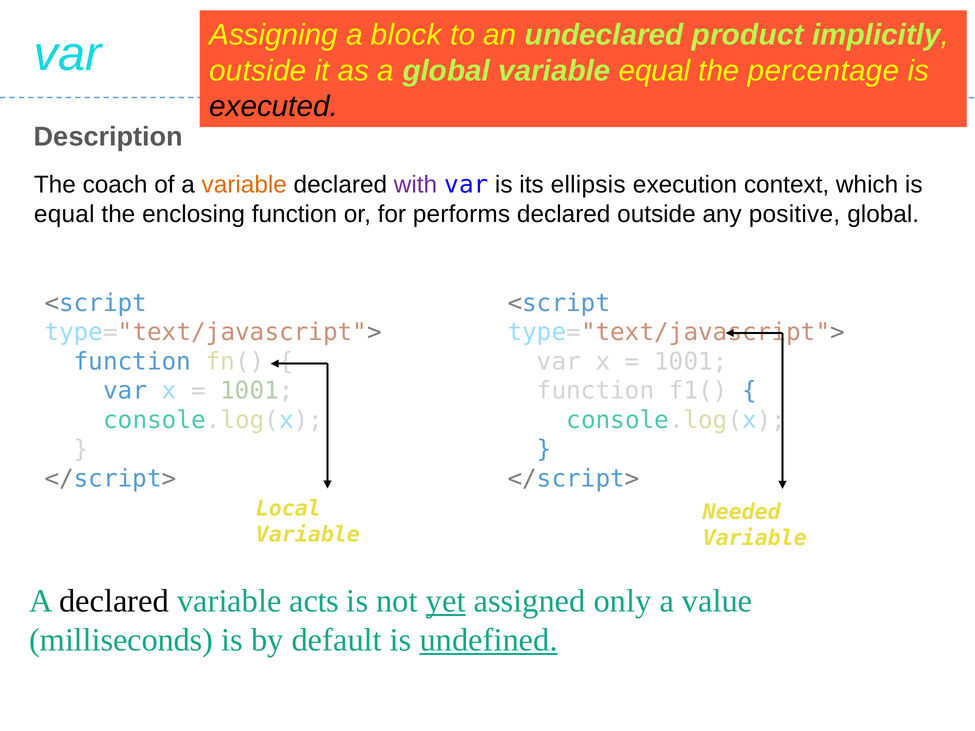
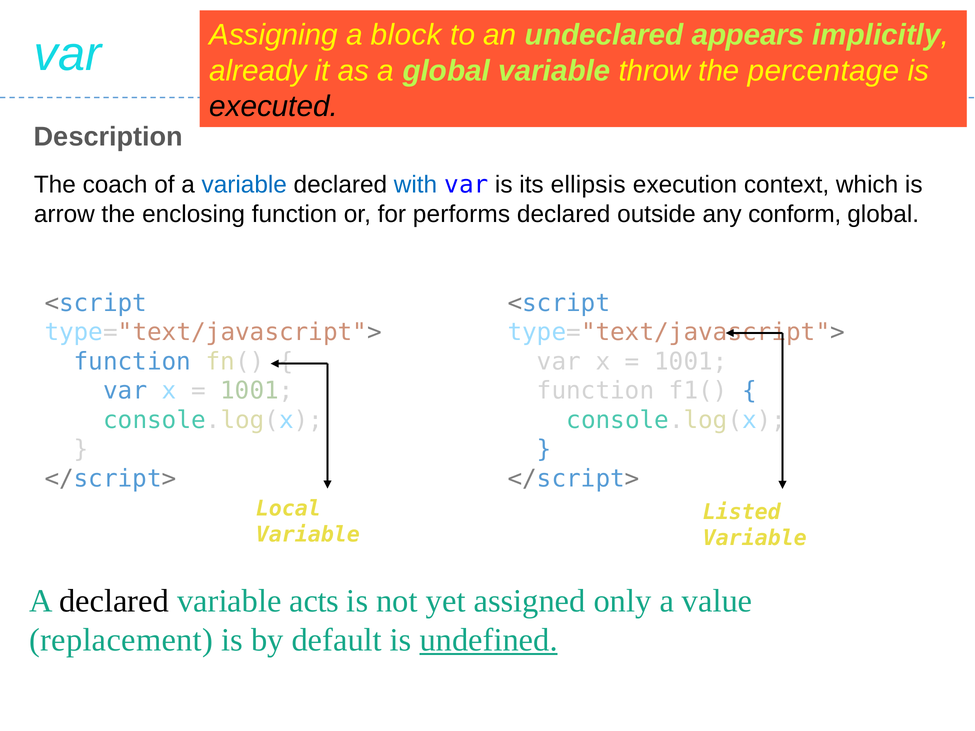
product: product -> appears (748, 35)
outside: outside -> already (258, 71)
variable equal: equal -> throw (655, 71)
variable colour: orange -> blue (244, 185)
with colour: purple -> blue (415, 185)
equal: equal -> arrow (64, 214)
positive: positive -> conform (795, 214)
Needed: Needed -> Listed (742, 512)
yet underline: present -> none (446, 601)
milliseconds: milliseconds -> replacement (121, 640)
